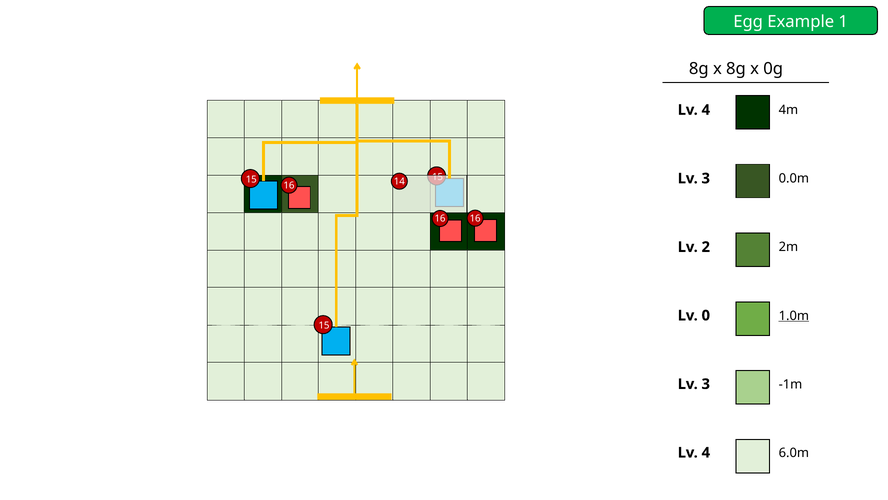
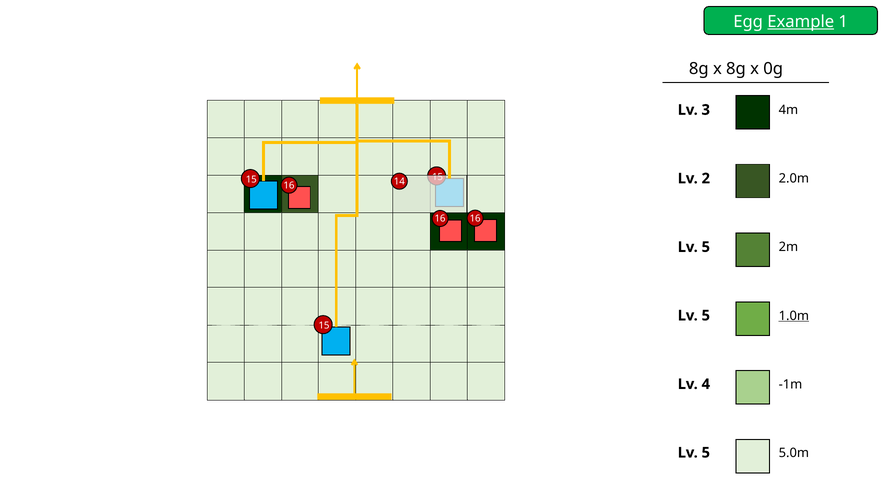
Example underline: none -> present (801, 22)
4: 4 -> 3 (706, 110)
0.0m: 0.0m -> 2.0m (794, 178)
3: 3 -> 2 (706, 178)
2: 2 -> 5 (706, 247)
0: 0 -> 5 (706, 315)
3: 3 -> 4 (706, 384)
6.0m: 6.0m -> 5.0m (794, 452)
4: 4 -> 5 (706, 452)
